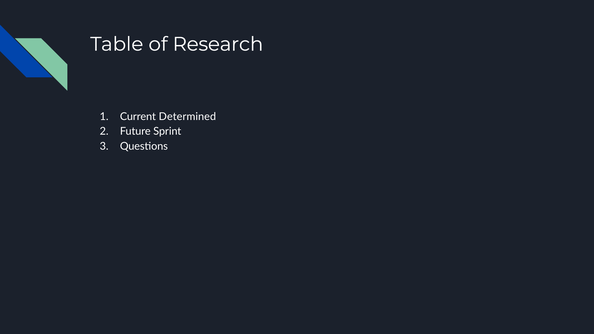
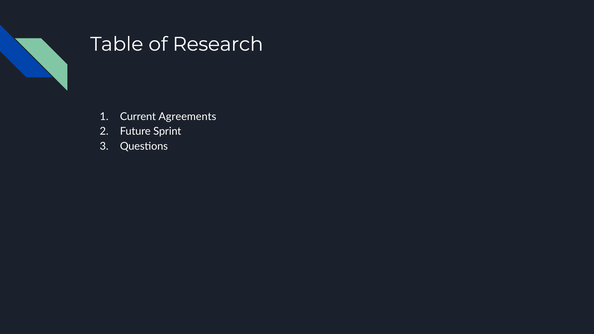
Determined: Determined -> Agreements (187, 117)
